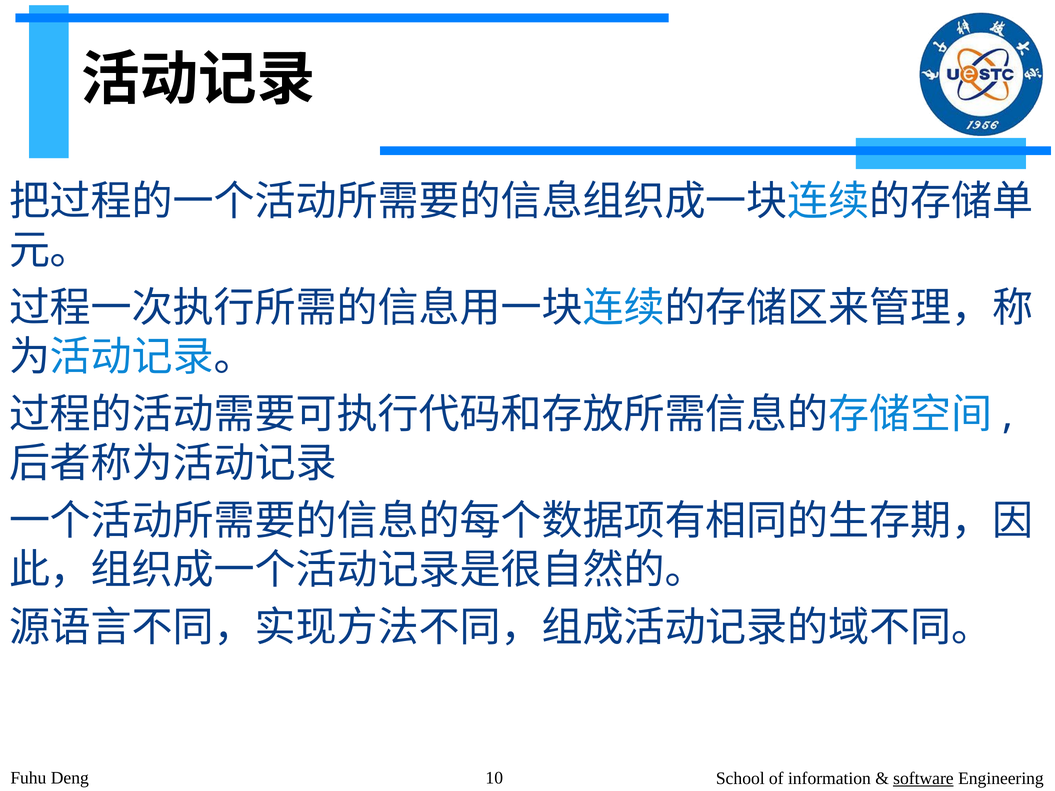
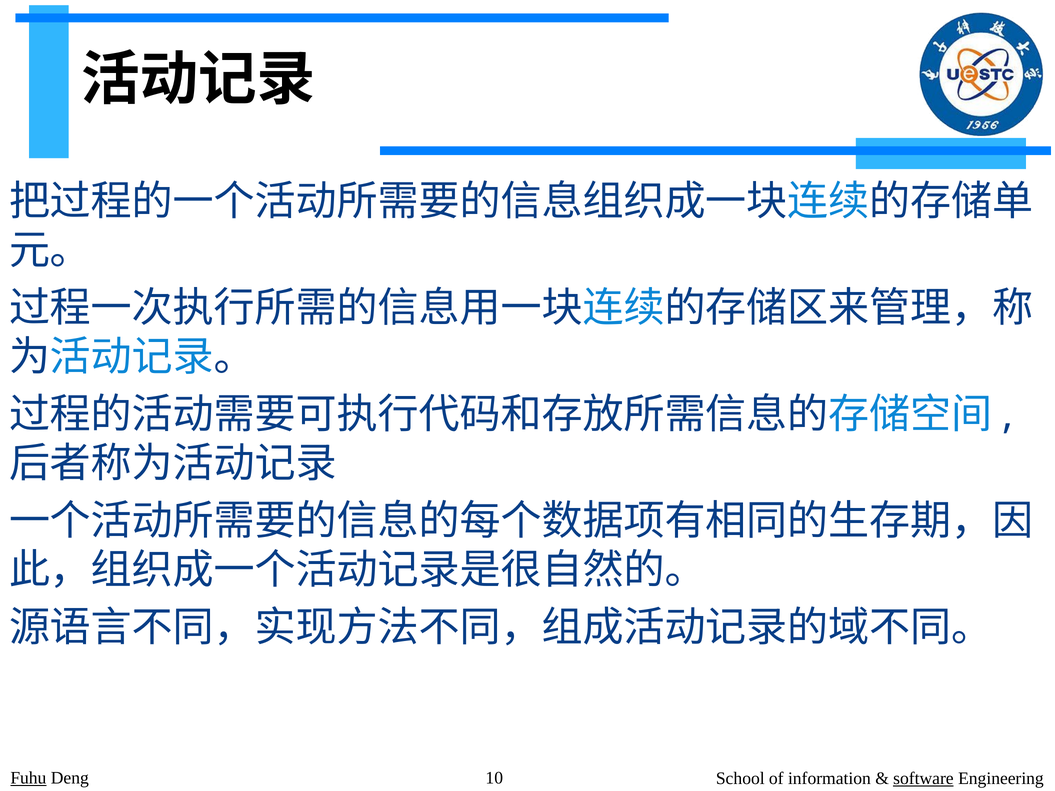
Fuhu underline: none -> present (28, 778)
